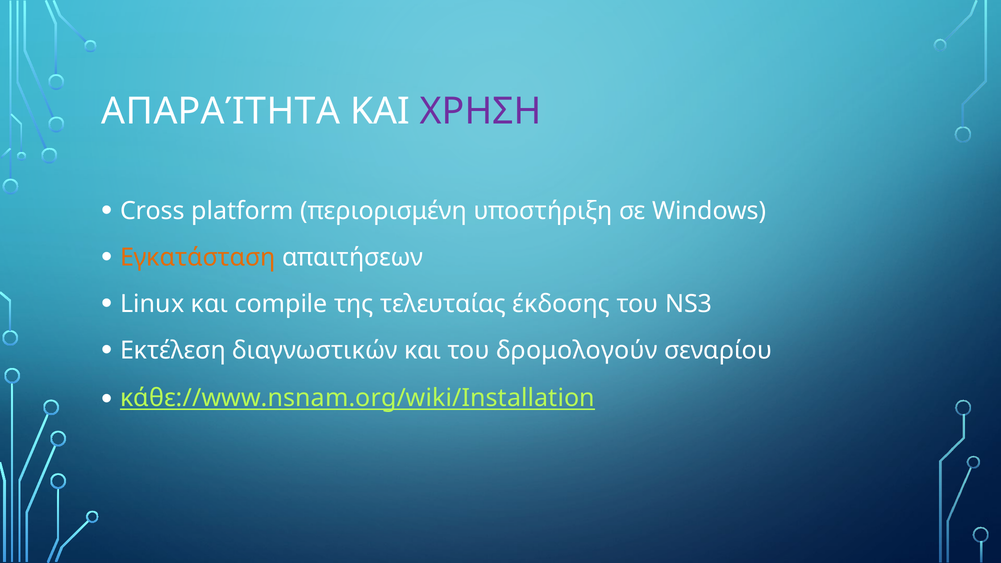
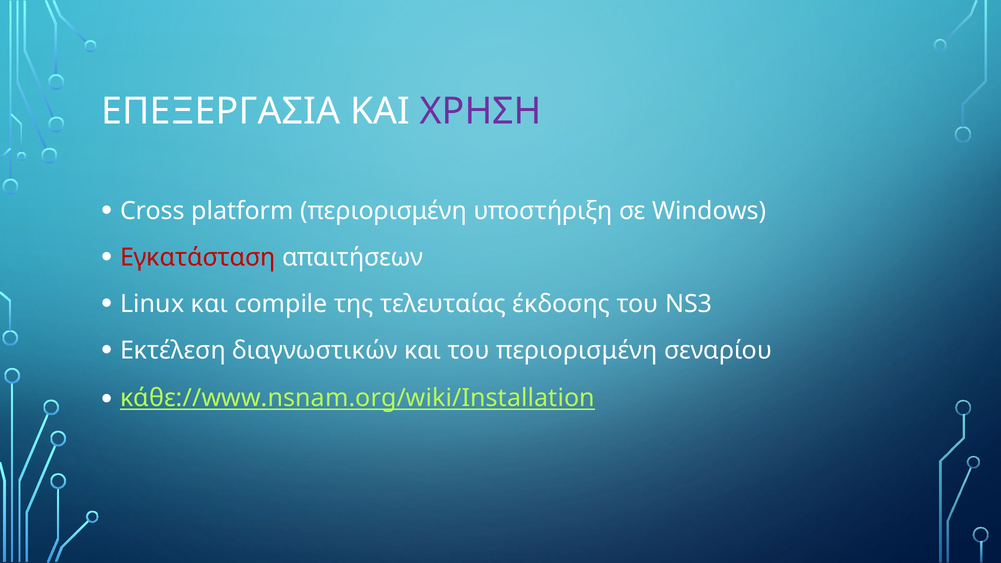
ΑΠΑΡΑΊΤΗΤΑ: ΑΠΑΡΑΊΤΗΤΑ -> ΕΠΕΞΕΡΓΑΣΙΑ (221, 111)
Εγκατάσταση colour: orange -> red (198, 258)
του δρομολογούν: δρομολογούν -> περιορισμένη (577, 351)
